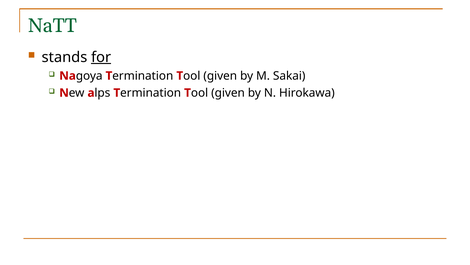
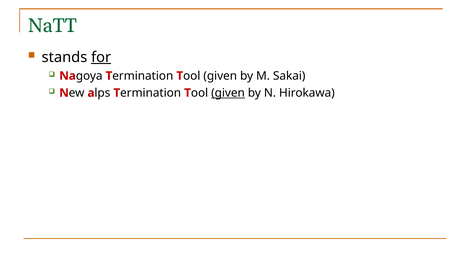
given underline: none -> present (228, 93)
